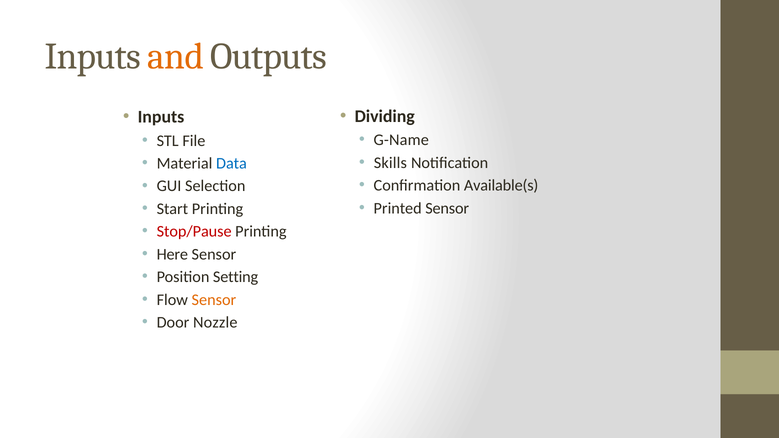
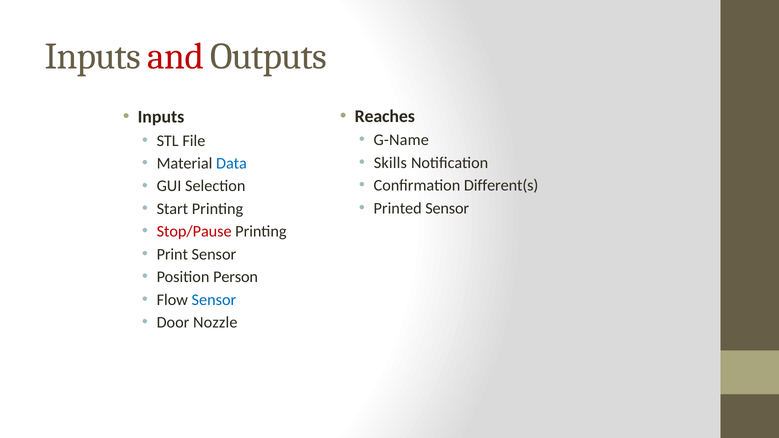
and colour: orange -> red (176, 57)
Dividing: Dividing -> Reaches (385, 116)
Available(s: Available(s -> Different(s (501, 186)
Here: Here -> Print (172, 254)
Setting: Setting -> Person (236, 277)
Sensor colour: orange -> blue (214, 300)
